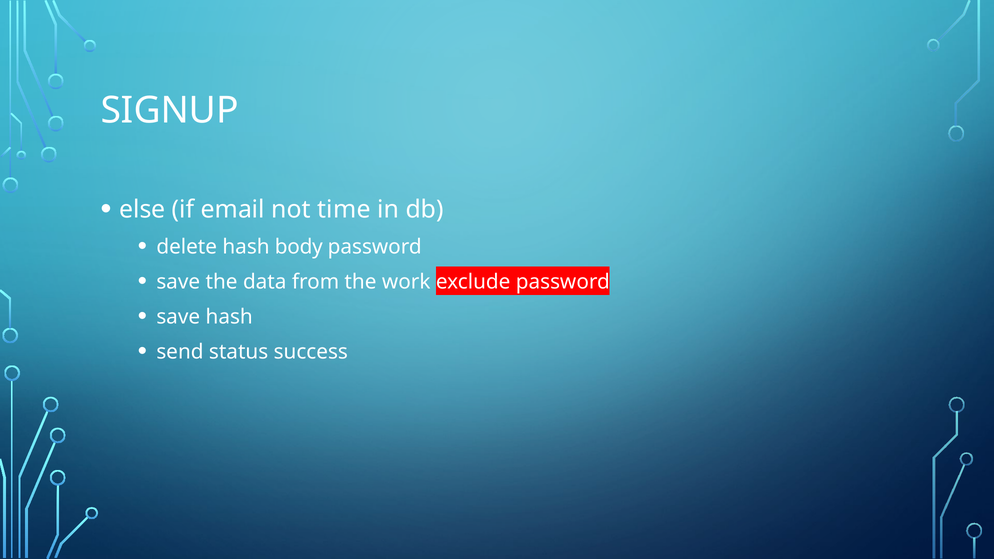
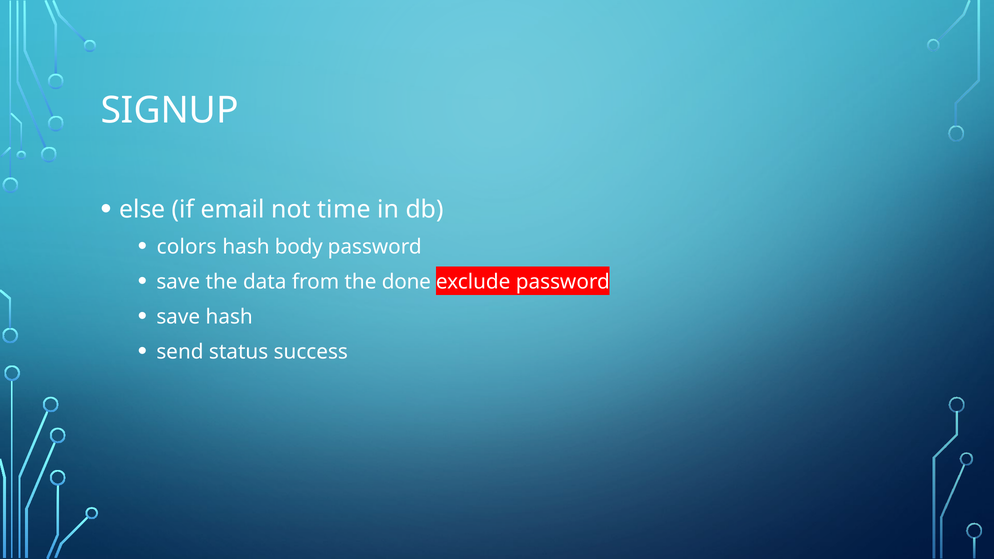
delete: delete -> colors (187, 247)
work: work -> done (406, 282)
